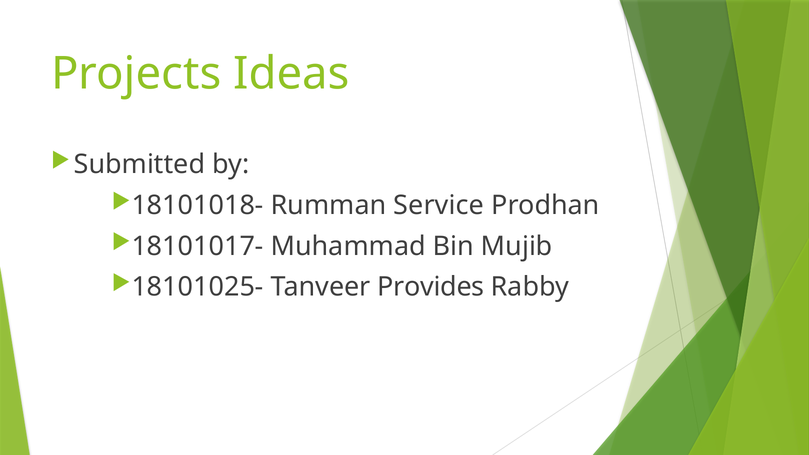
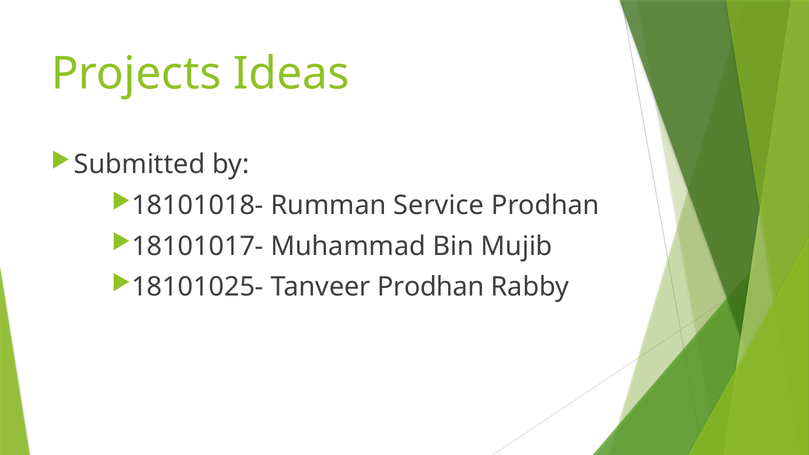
Tanveer Provides: Provides -> Prodhan (431, 287)
